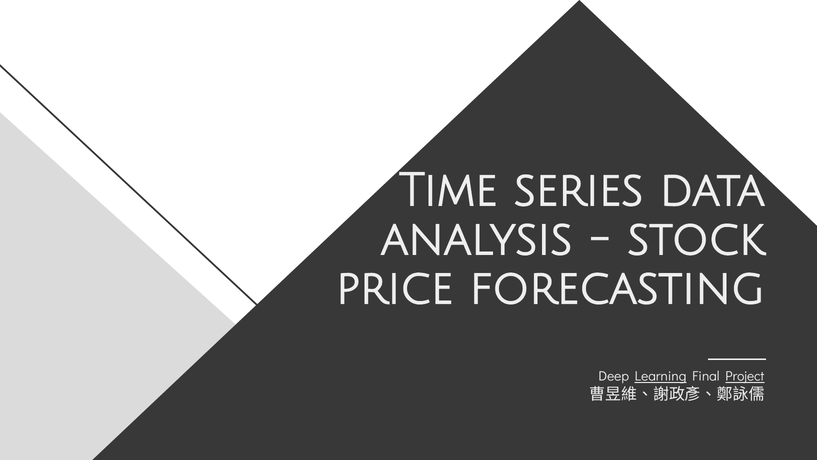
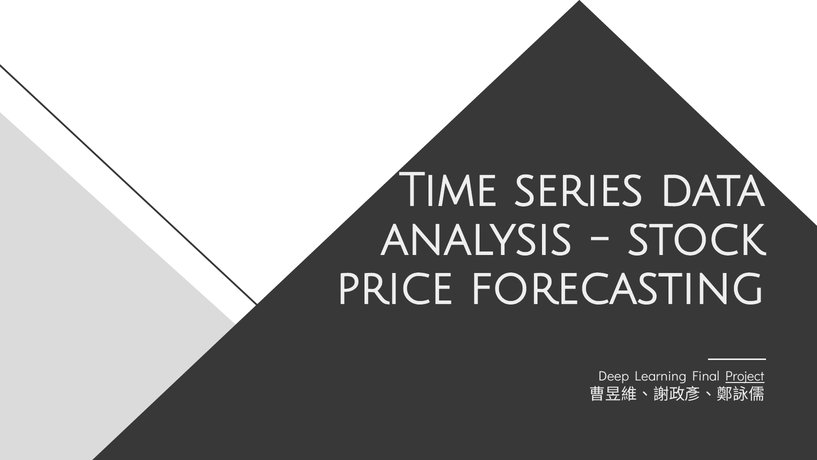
Learning underline: present -> none (661, 376)
